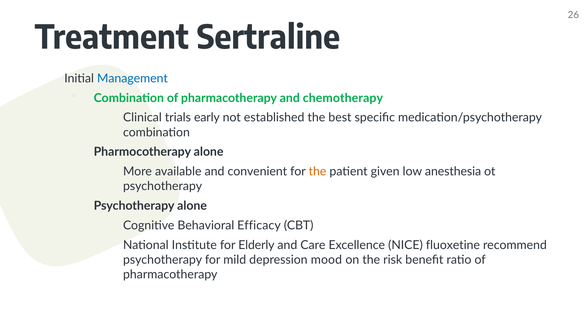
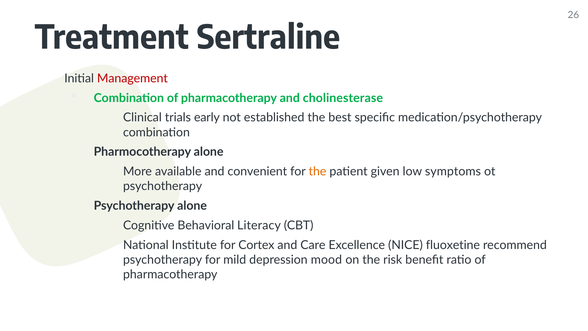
Management colour: blue -> red (132, 78)
chemotherapy: chemotherapy -> cholinesterase (343, 98)
anesthesia: anesthesia -> symptoms (453, 171)
Efficacy: Efficacy -> Literacy (259, 225)
Elderly: Elderly -> Cortex (256, 245)
